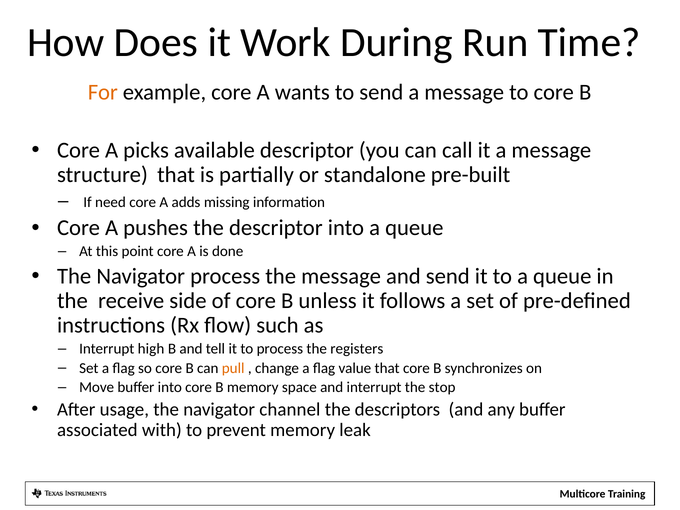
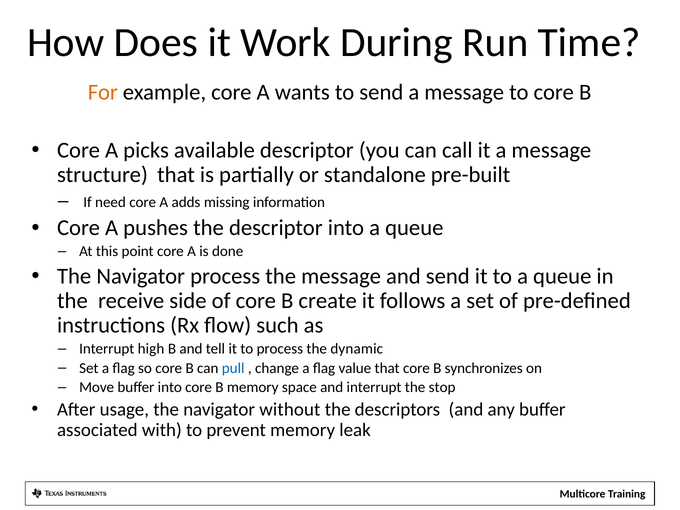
unless: unless -> create (328, 301)
registers: registers -> dynamic (357, 349)
pull colour: orange -> blue (233, 368)
channel: channel -> without (290, 409)
